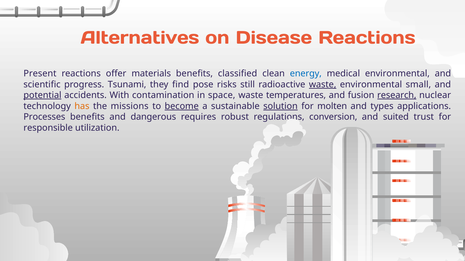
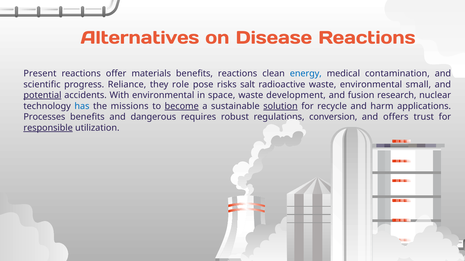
benefits classified: classified -> reactions (238, 74)
medical environmental: environmental -> contamination (397, 74)
Tsunami: Tsunami -> Reliance (127, 85)
find: find -> role (181, 85)
still: still -> salt (248, 85)
waste underline: present -> none (323, 85)
With contamination: contamination -> environmental (163, 95)
temperatures: temperatures -> development (296, 95)
research underline: present -> none (397, 95)
has colour: orange -> blue (82, 106)
molten: molten -> recycle (332, 106)
types: types -> harm (382, 106)
suited: suited -> offers (396, 117)
responsible underline: none -> present (48, 128)
